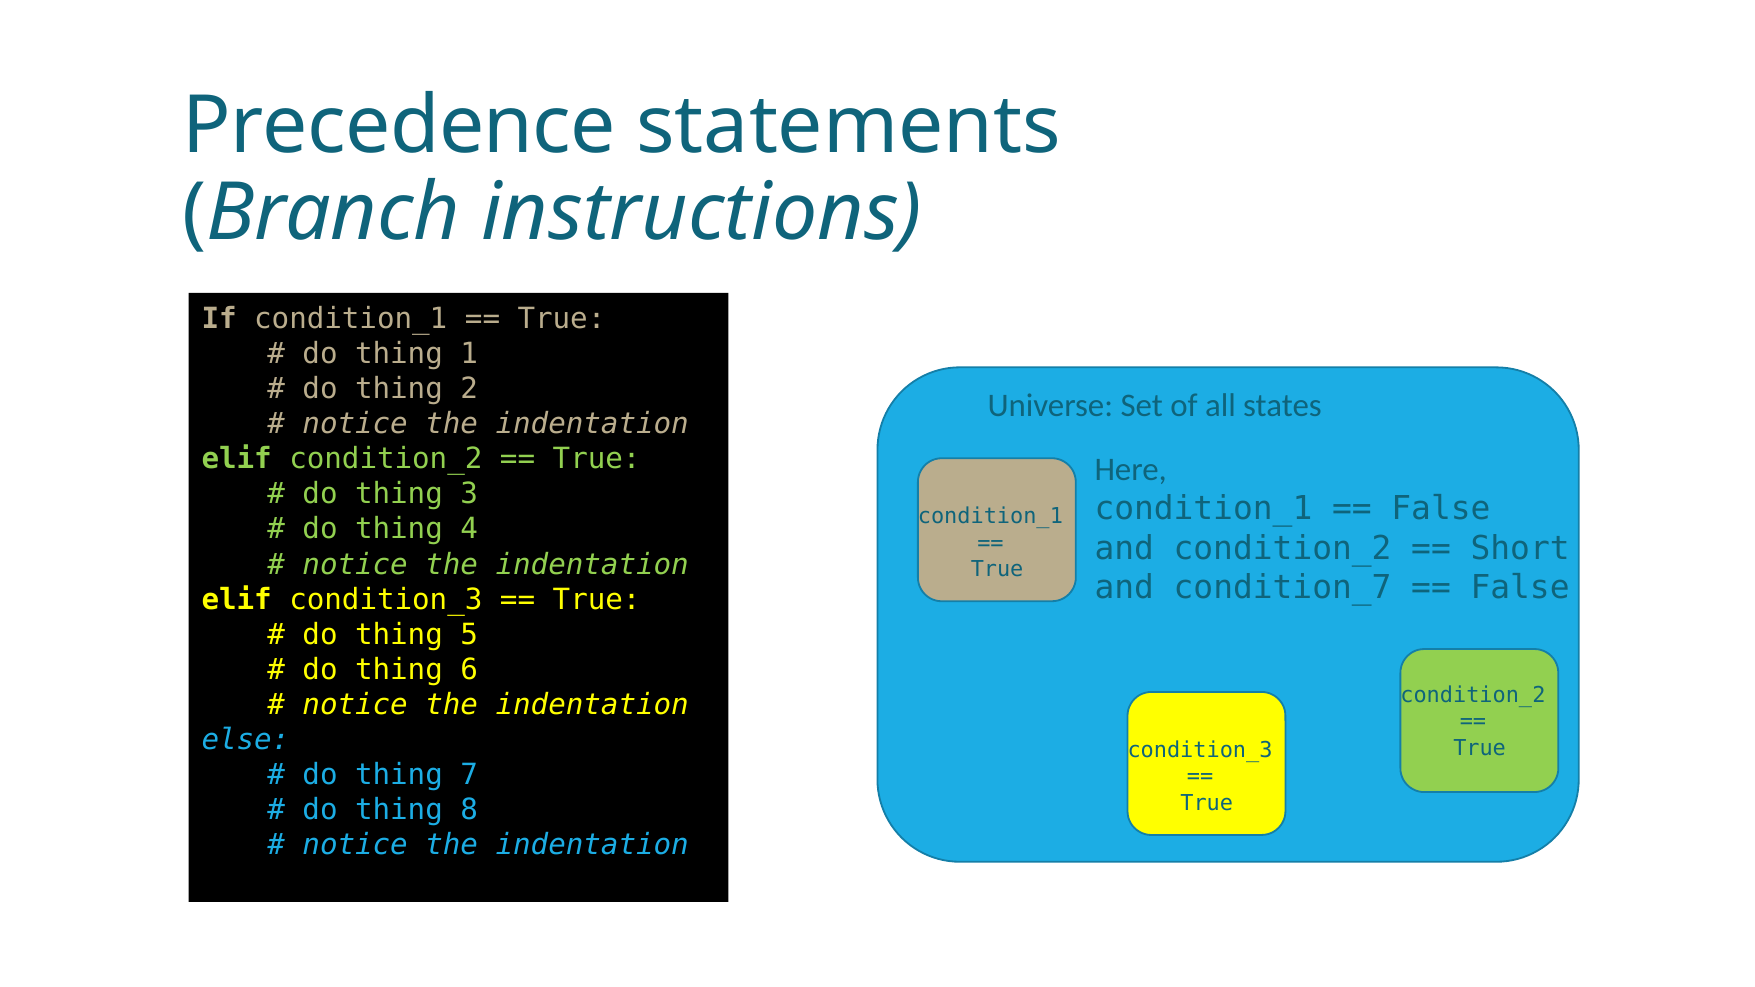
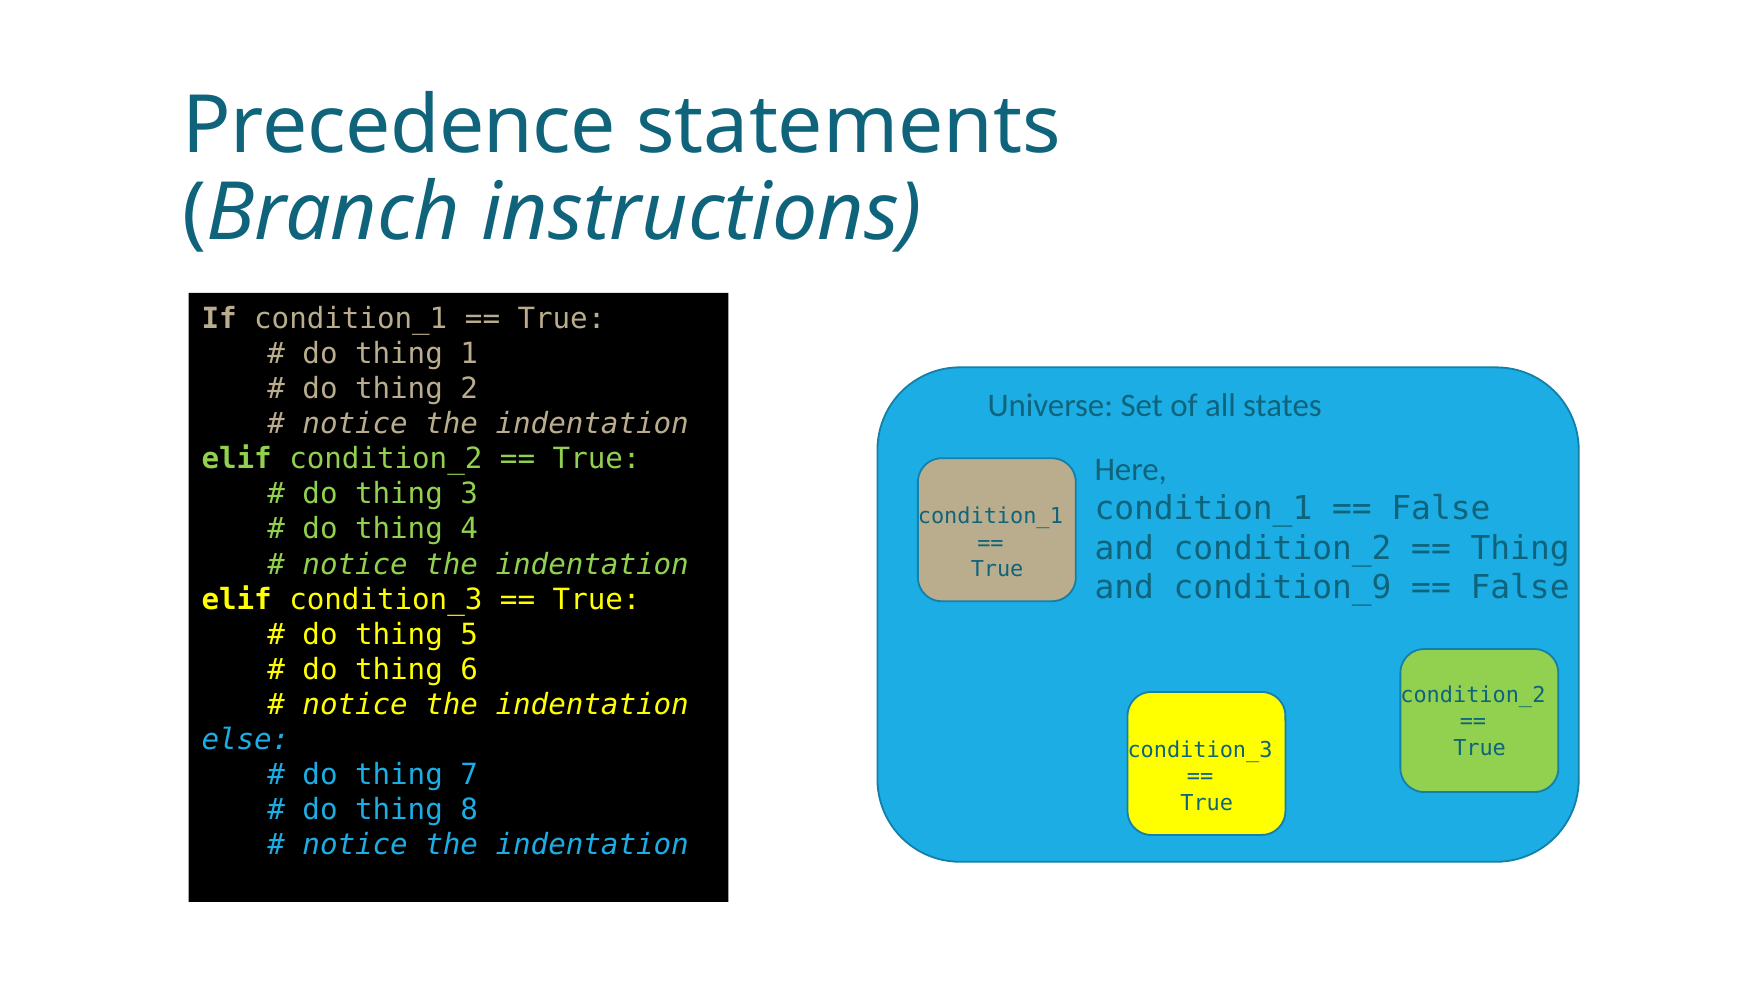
Short: Short -> Thing (1520, 548)
condition_7: condition_7 -> condition_9 (1283, 588)
